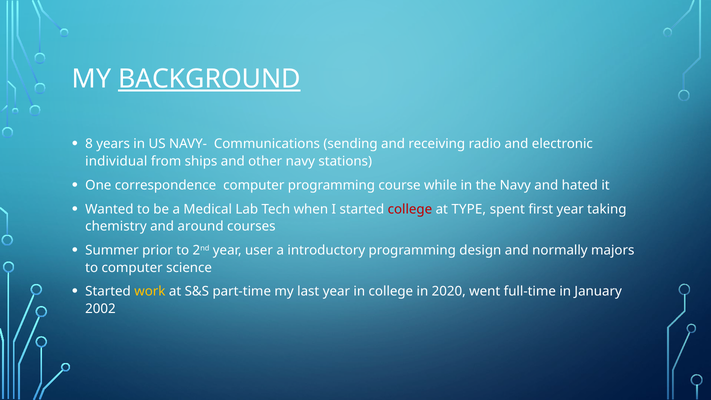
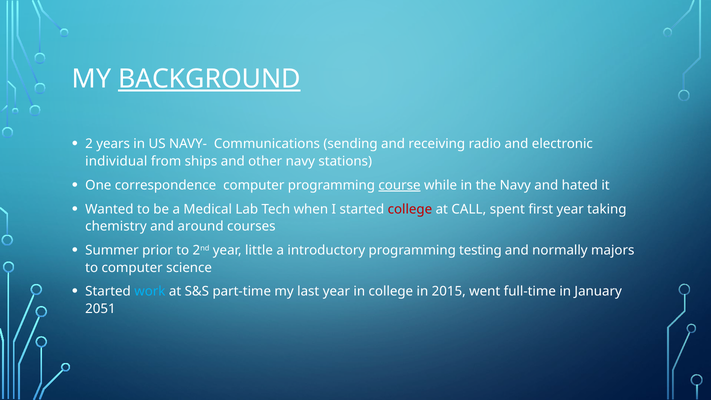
8: 8 -> 2 (89, 144)
course underline: none -> present (400, 185)
TYPE: TYPE -> CALL (469, 209)
user: user -> little (259, 250)
design: design -> testing (480, 250)
work colour: yellow -> light blue (150, 291)
2020: 2020 -> 2015 (449, 291)
2002: 2002 -> 2051 (100, 309)
